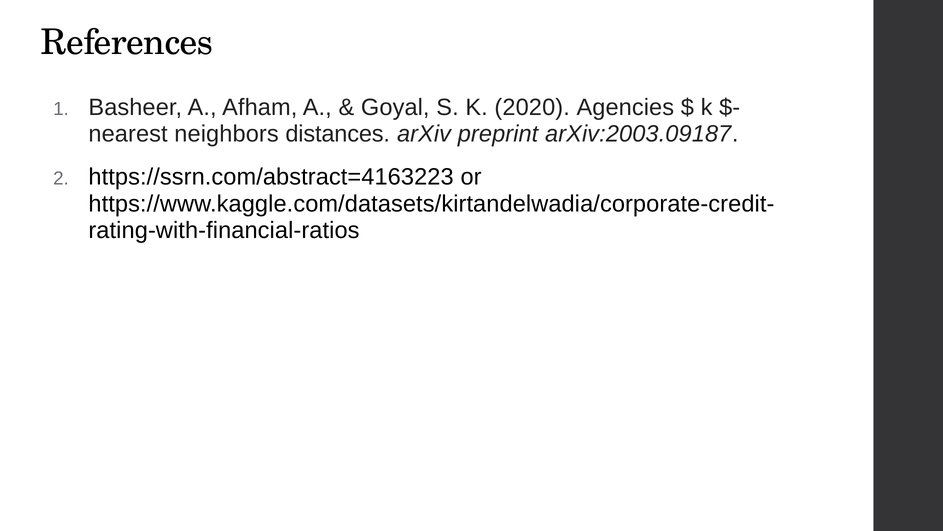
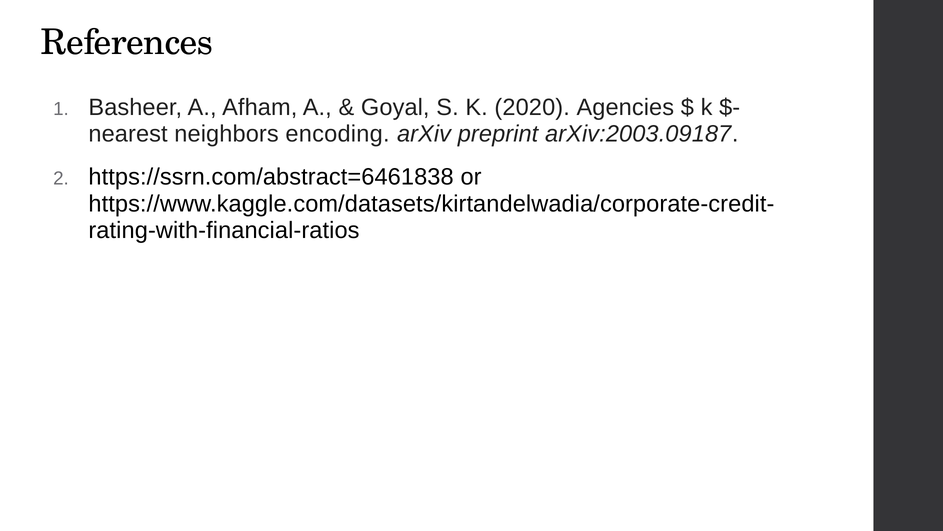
distances: distances -> encoding (337, 134)
https://ssrn.com/abstract=4163223: https://ssrn.com/abstract=4163223 -> https://ssrn.com/abstract=6461838 (271, 177)
